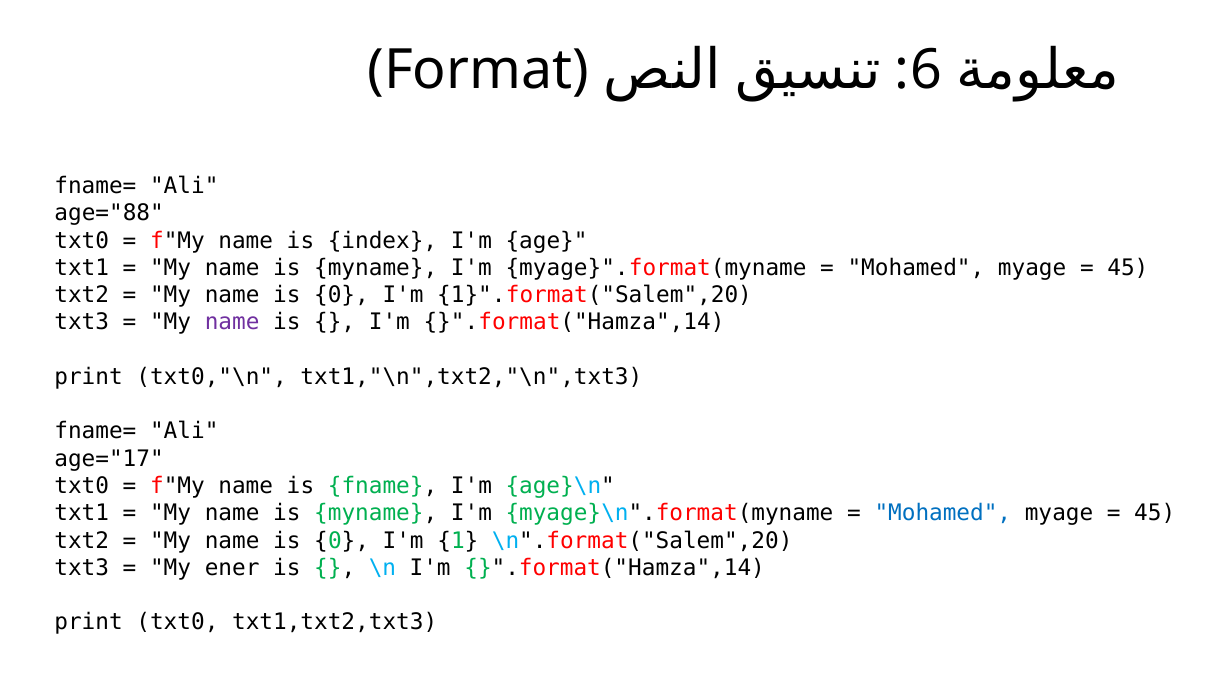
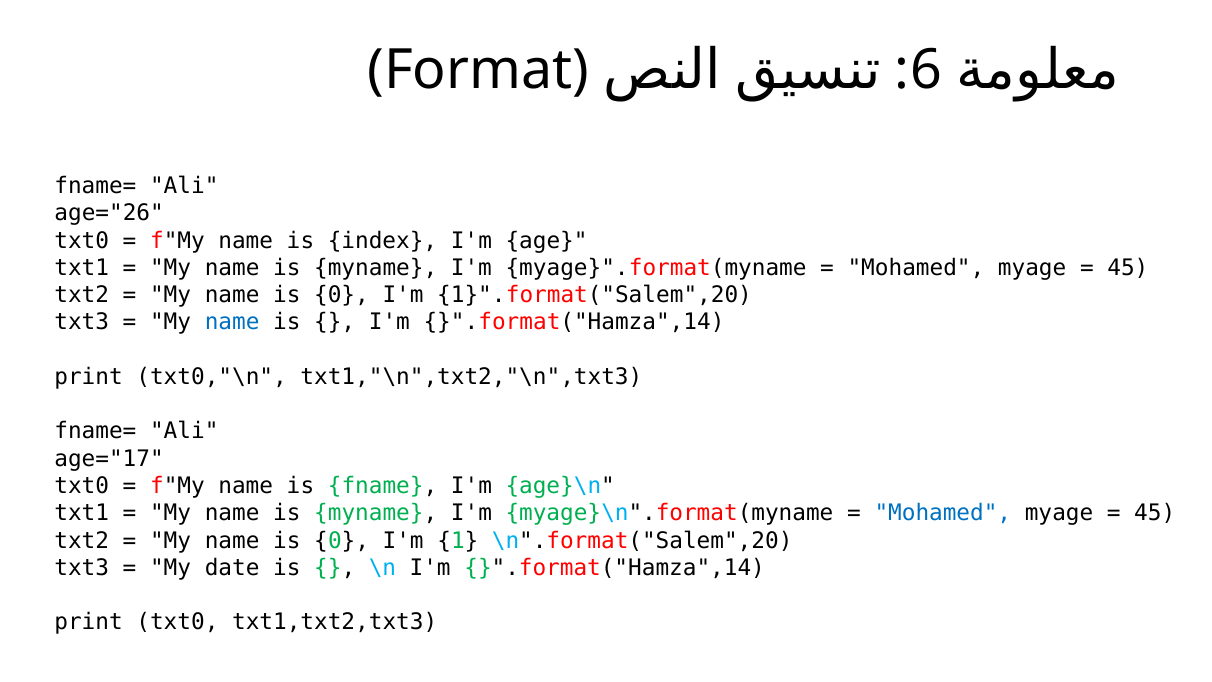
age="88: age="88 -> age="26 (109, 213)
name colour: purple -> blue (232, 322)
ener: ener -> date (232, 568)
